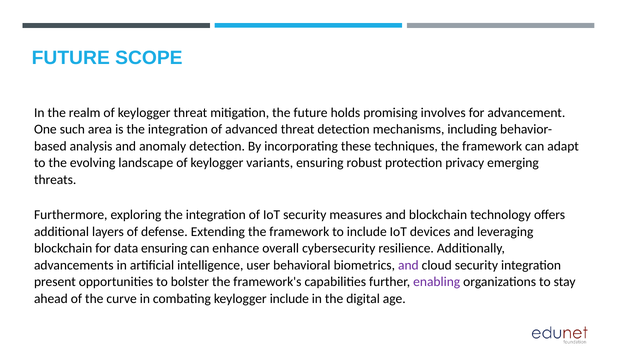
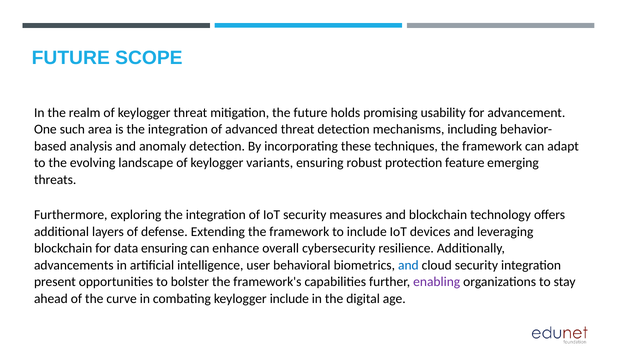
involves: involves -> usability (443, 113)
privacy: privacy -> feature (465, 163)
and colour: purple -> blue (408, 265)
